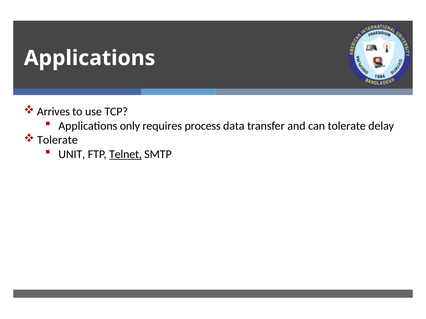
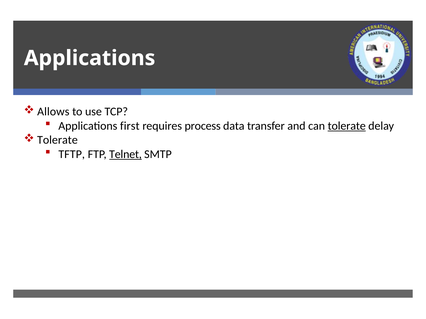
Arrives: Arrives -> Allows (53, 112)
only: only -> first (130, 126)
tolerate underline: none -> present (347, 126)
UNIT: UNIT -> TFTP (72, 154)
